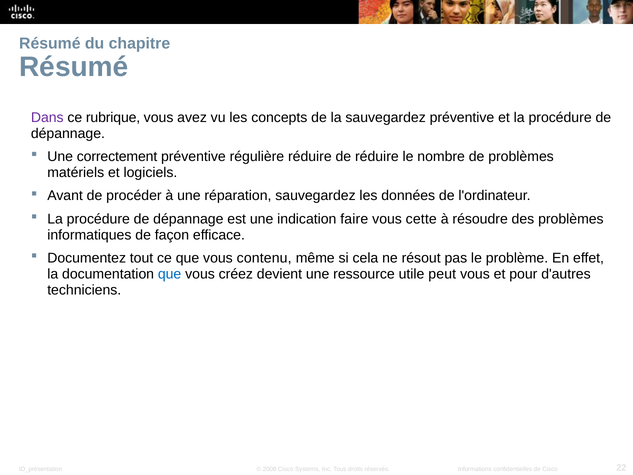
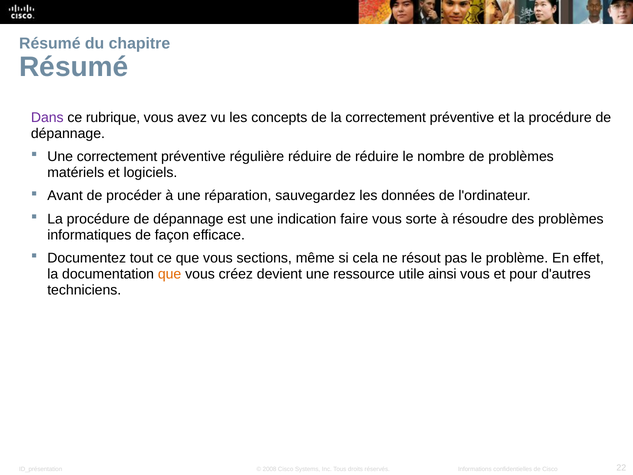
la sauvegardez: sauvegardez -> correctement (386, 118)
cette: cette -> sorte (421, 219)
contenu: contenu -> sections (264, 258)
que colour: blue -> orange (170, 274)
peut: peut -> ainsi (442, 274)
